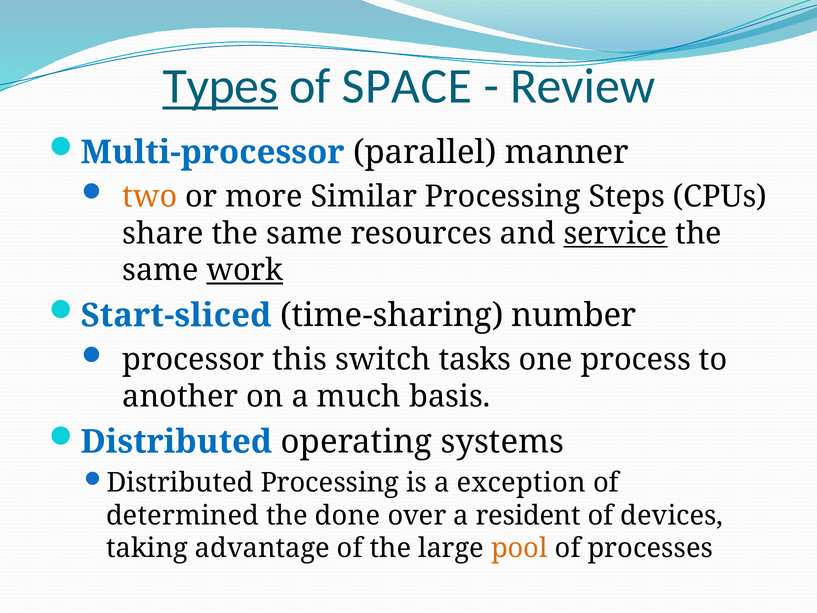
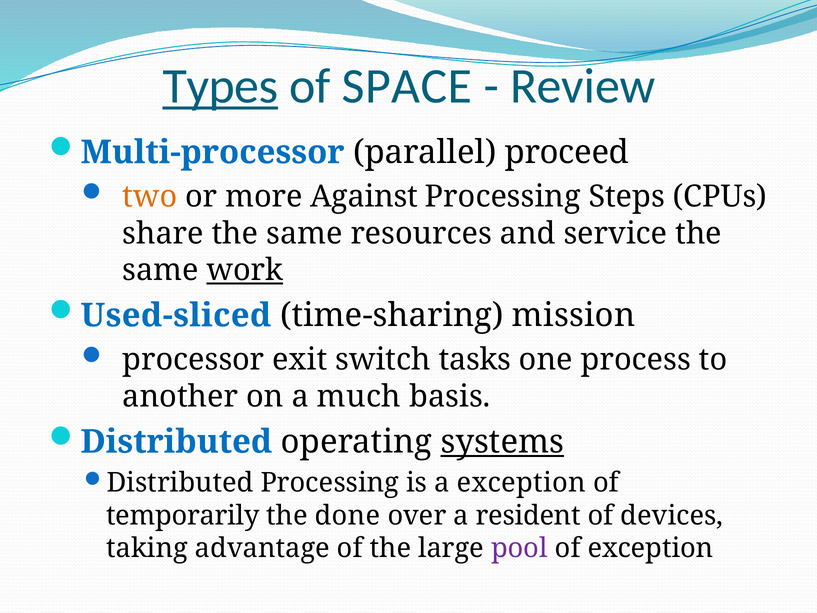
manner: manner -> proceed (567, 152)
Similar: Similar -> Against (364, 197)
service underline: present -> none (616, 233)
Start-sliced: Start-sliced -> Used-sliced (176, 315)
number: number -> mission (574, 315)
this: this -> exit (300, 360)
systems underline: none -> present (502, 442)
determined: determined -> temporarily (183, 515)
pool colour: orange -> purple (519, 548)
of processes: processes -> exception (650, 548)
